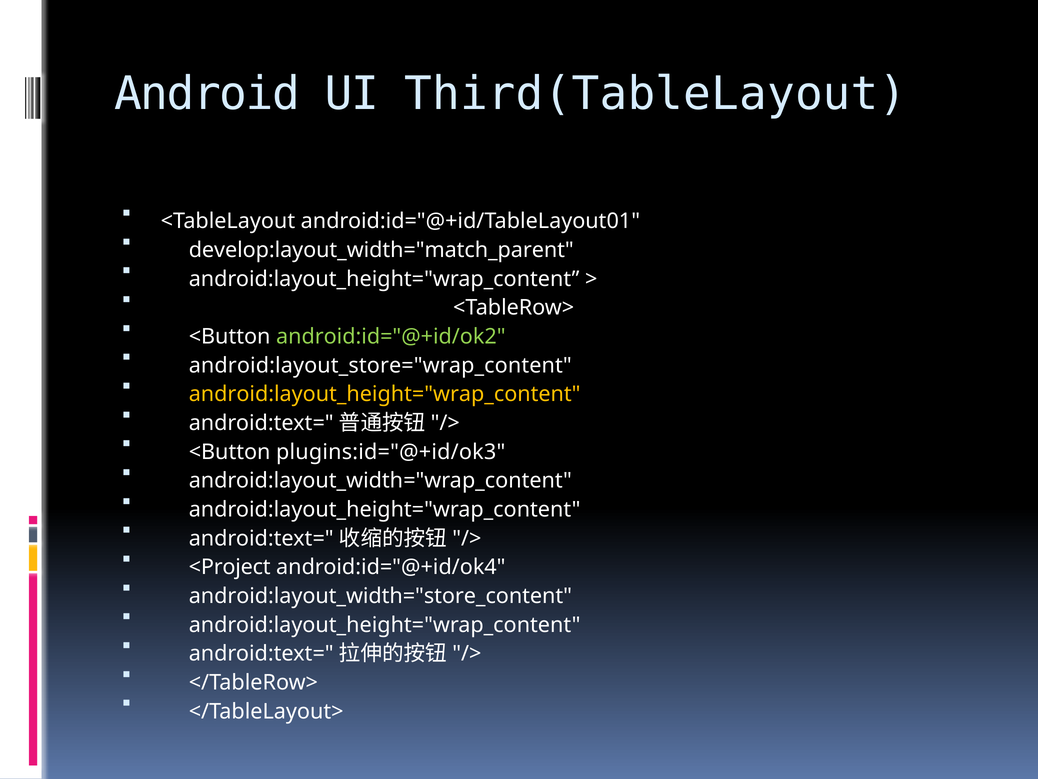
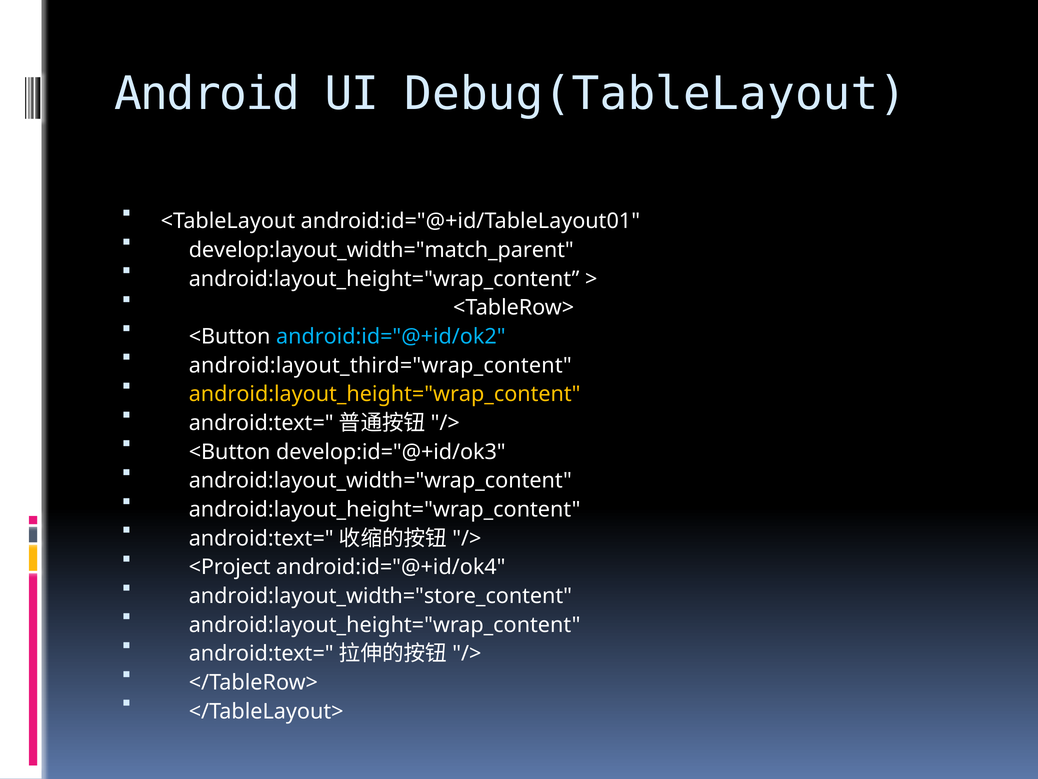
Third(TableLayout: Third(TableLayout -> Debug(TableLayout (655, 94)
android:id="@+id/ok2 colour: light green -> light blue (391, 336)
android:layout_store="wrap_content: android:layout_store="wrap_content -> android:layout_third="wrap_content (380, 365)
plugins:id="@+id/ok3: plugins:id="@+id/ok3 -> develop:id="@+id/ok3 (391, 452)
